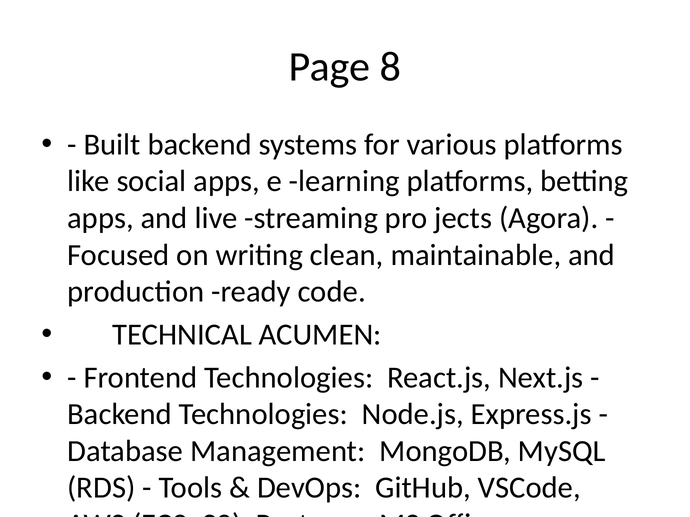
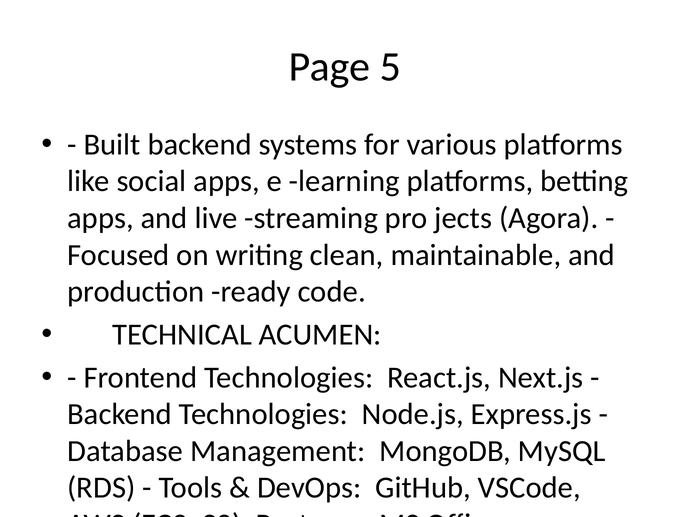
8: 8 -> 5 (390, 67)
